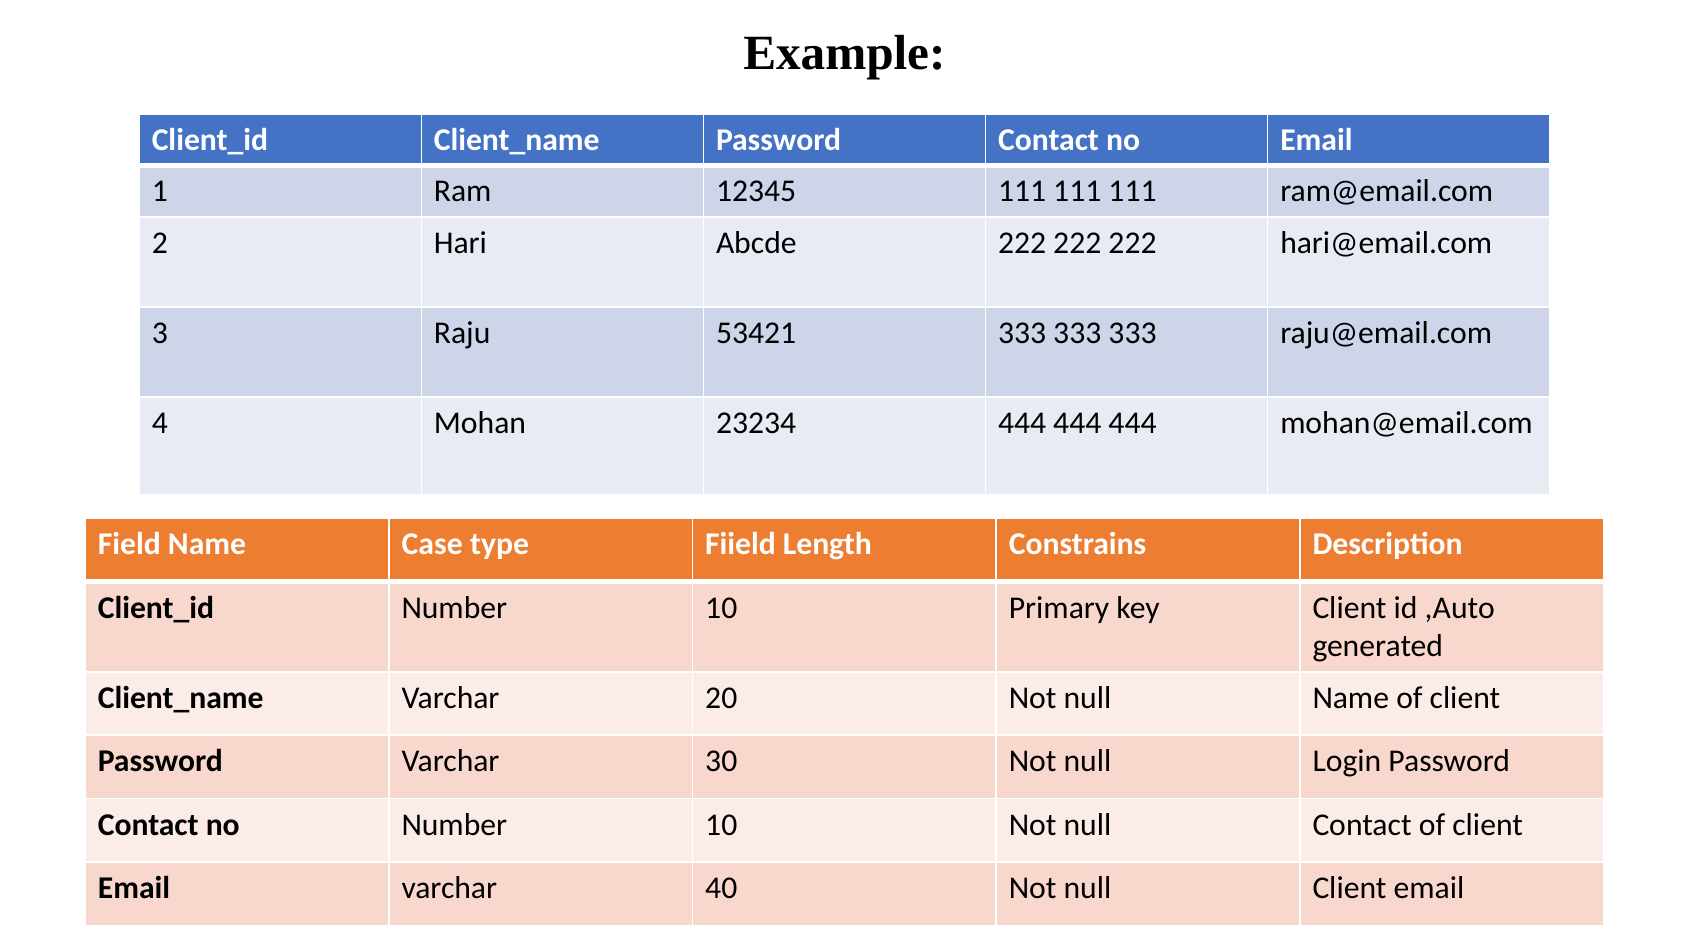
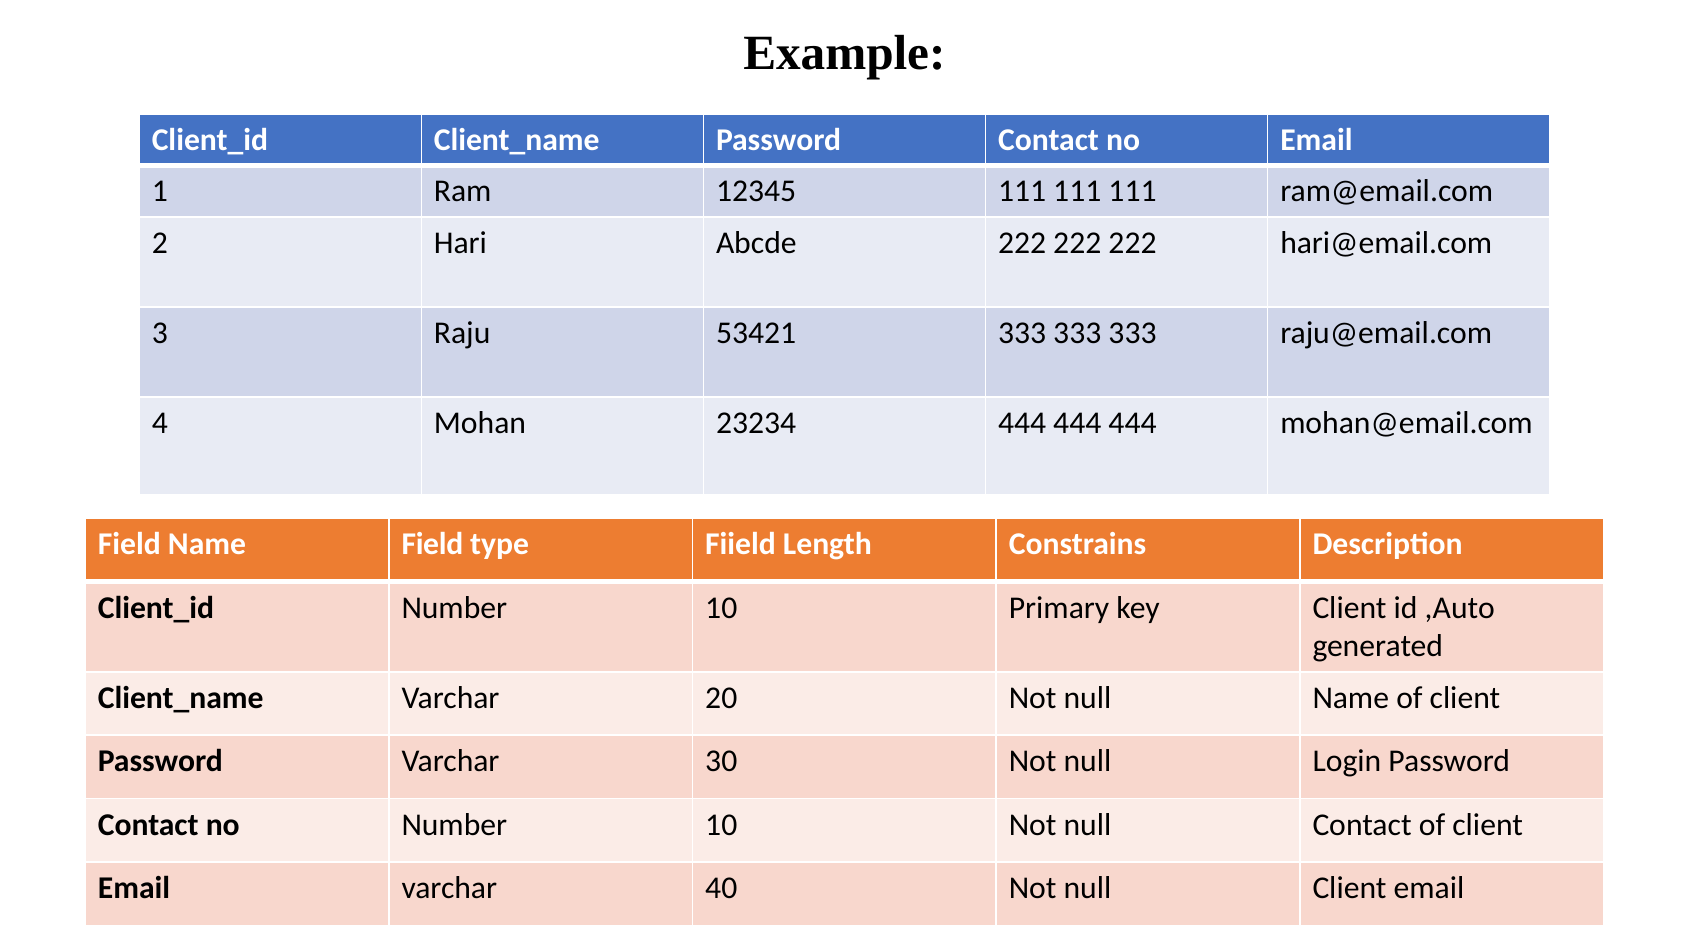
Name Case: Case -> Field (432, 545)
